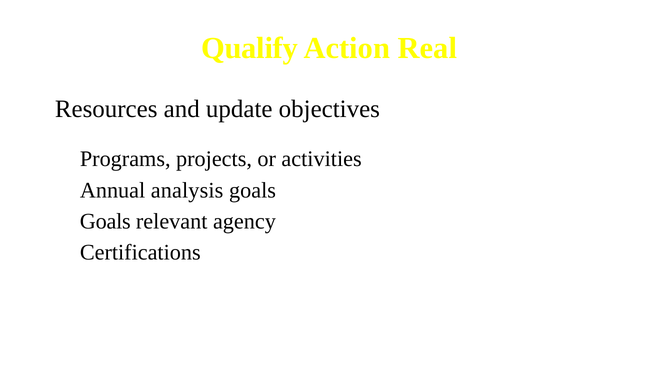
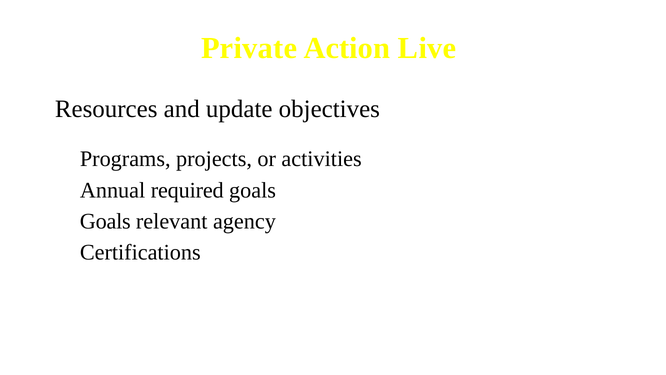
Qualify: Qualify -> Private (249, 48)
Real: Real -> Live (427, 48)
analysis: analysis -> required (187, 190)
